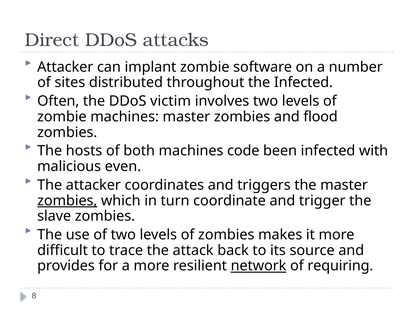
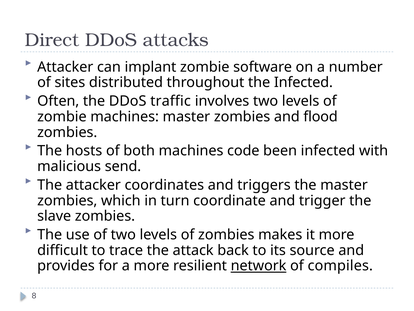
victim: victim -> traffic (171, 101)
even: even -> send (123, 166)
zombies underline: present -> none (67, 200)
requiring: requiring -> compiles (340, 265)
